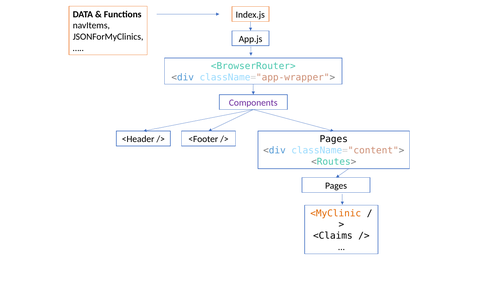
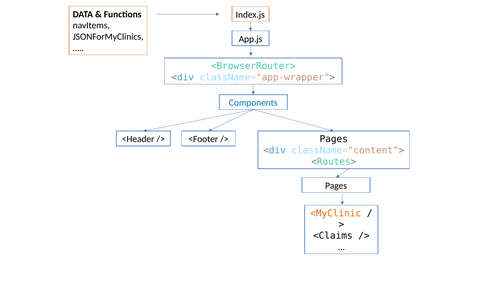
Components colour: purple -> blue (253, 103)
